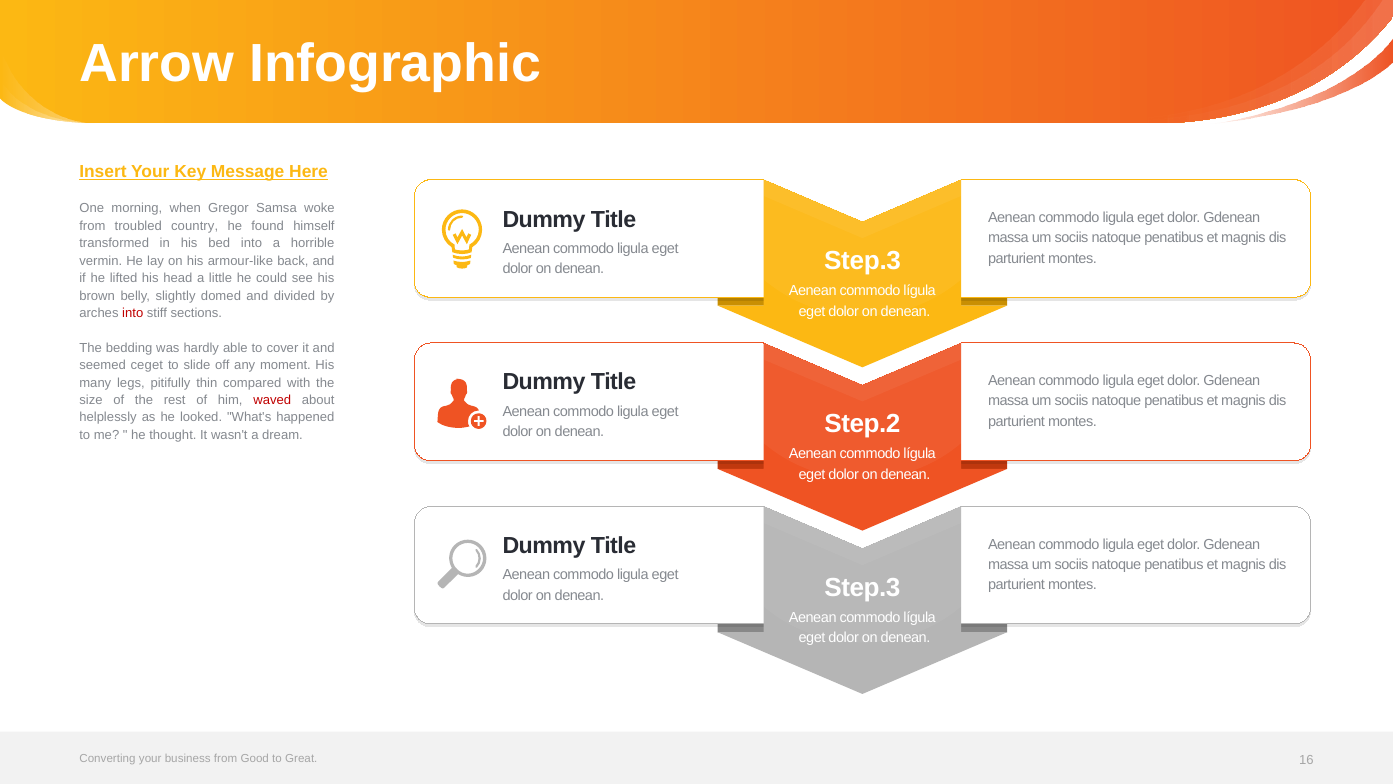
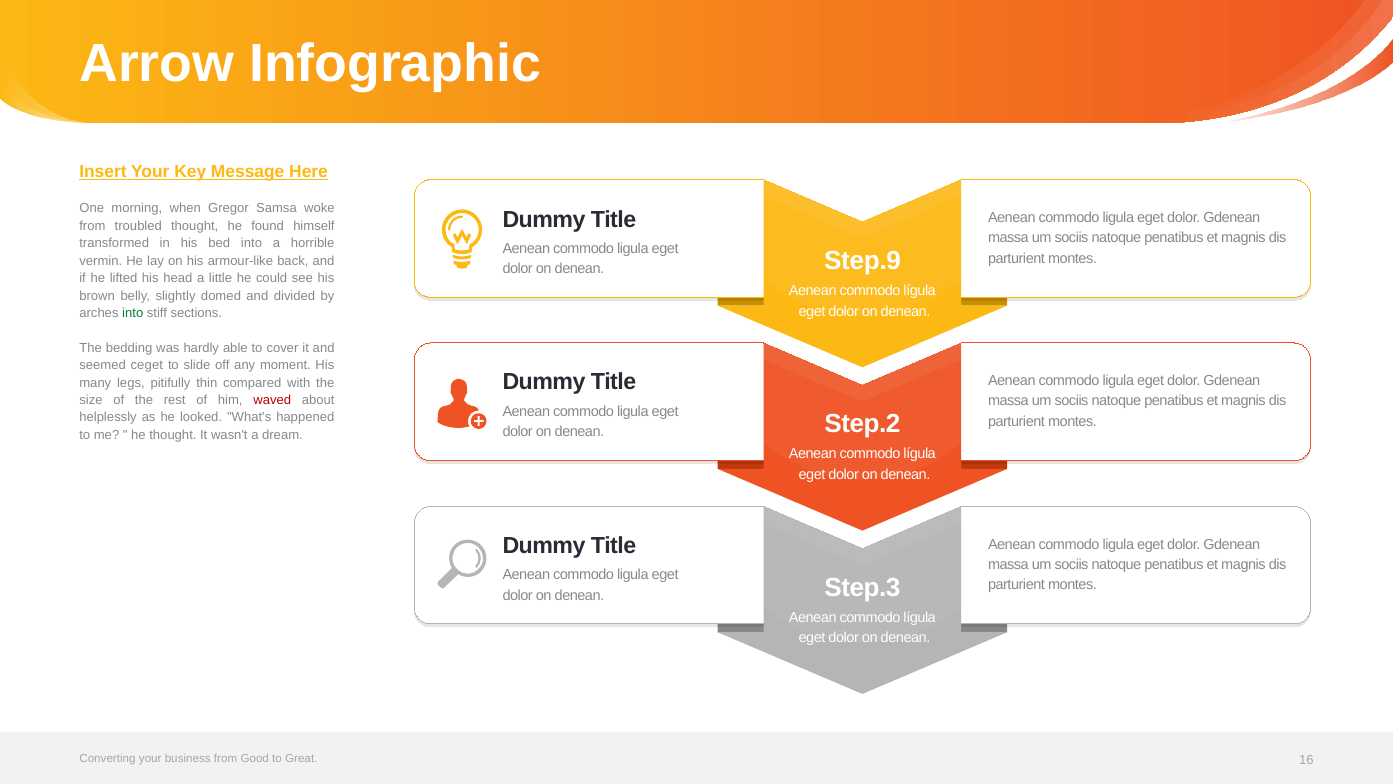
troubled country: country -> thought (195, 226)
Step.3: Step.3 -> Step.9 (863, 261)
into colour: red -> green (133, 313)
